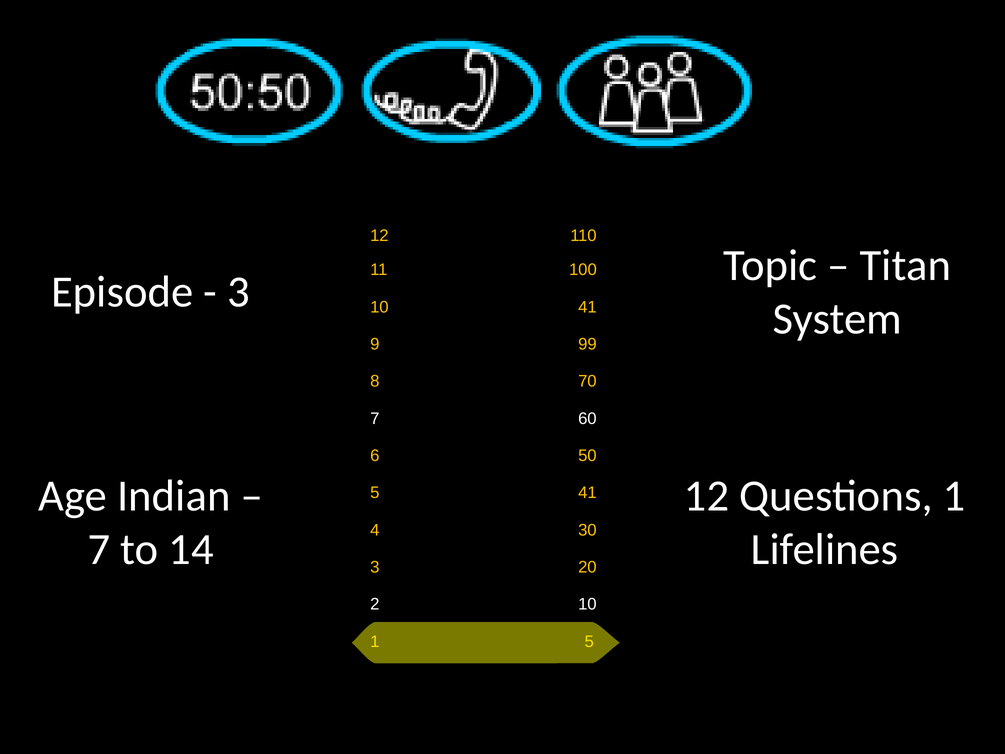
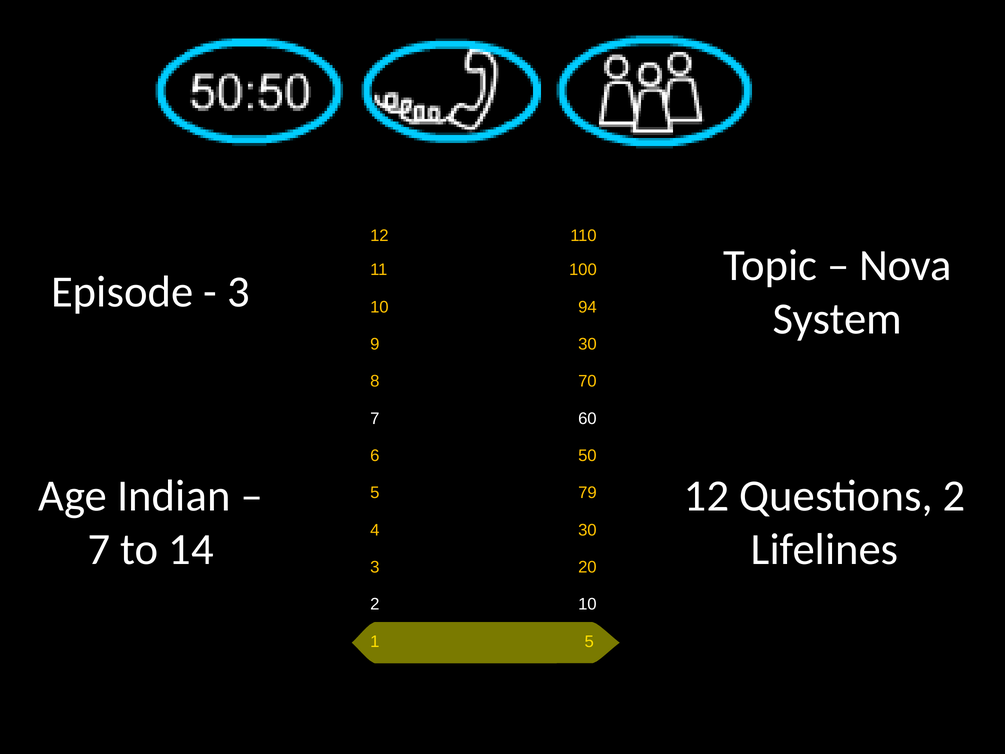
Titan: Titan -> Nova (906, 265)
10 41: 41 -> 94 (587, 307)
9 99: 99 -> 30 (587, 344)
Questions 1: 1 -> 2 (954, 496)
5 41: 41 -> 79 (587, 493)
